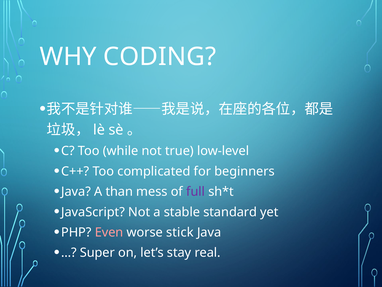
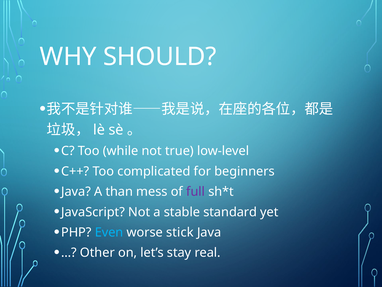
CODING: CODING -> SHOULD (160, 57)
Even colour: pink -> light blue (109, 232)
Super: Super -> Other (97, 252)
